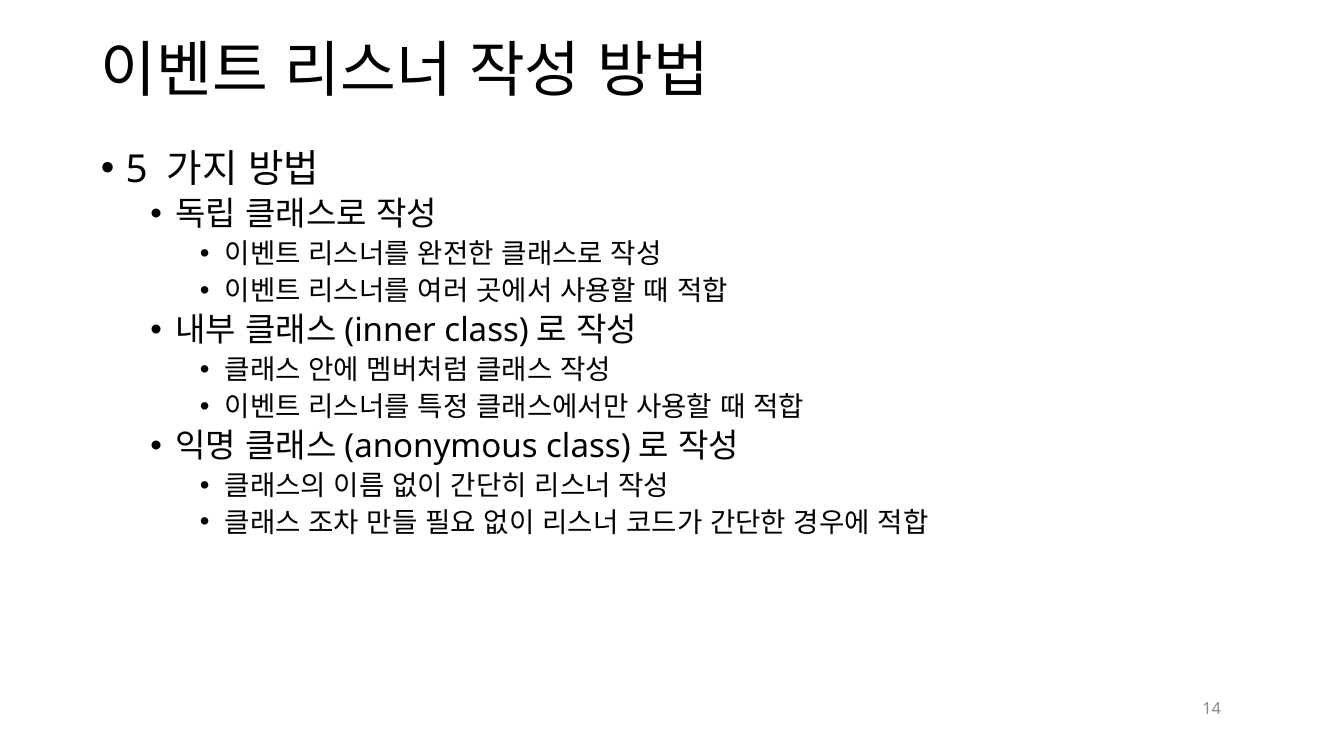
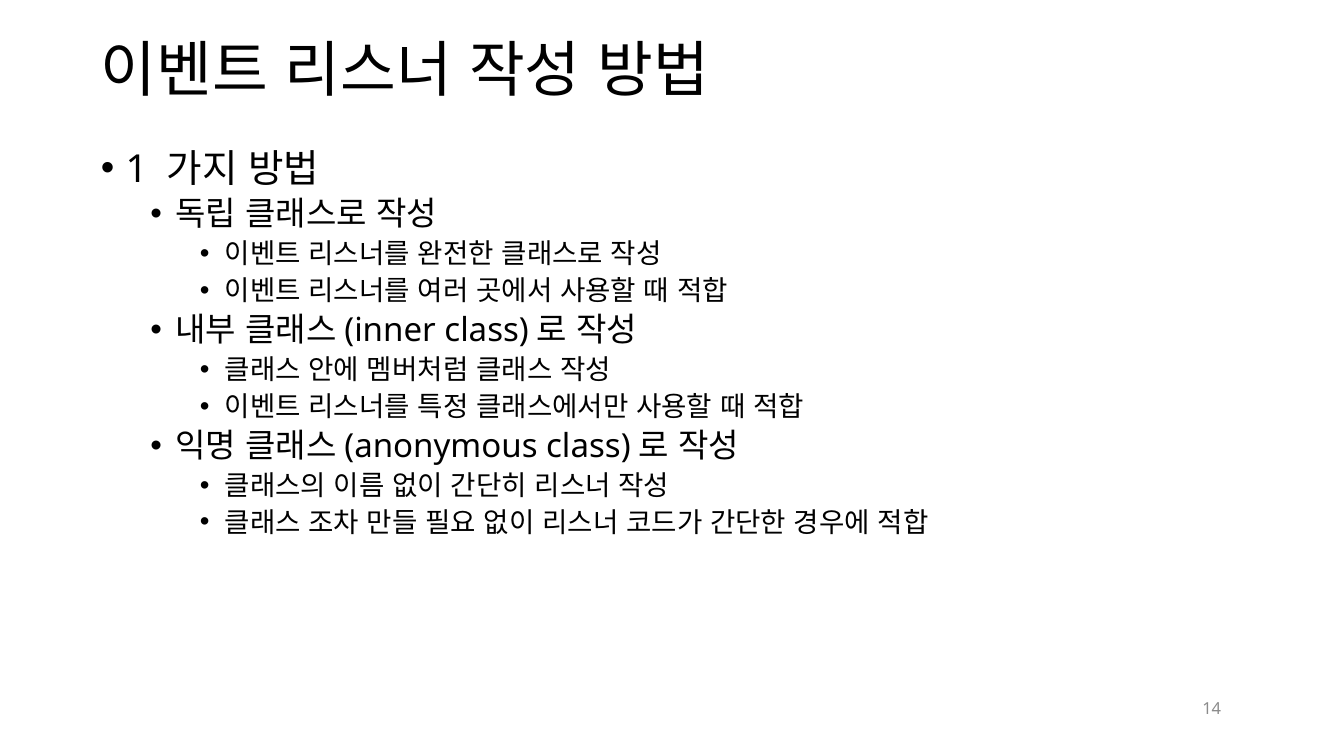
5: 5 -> 1 (137, 169)
